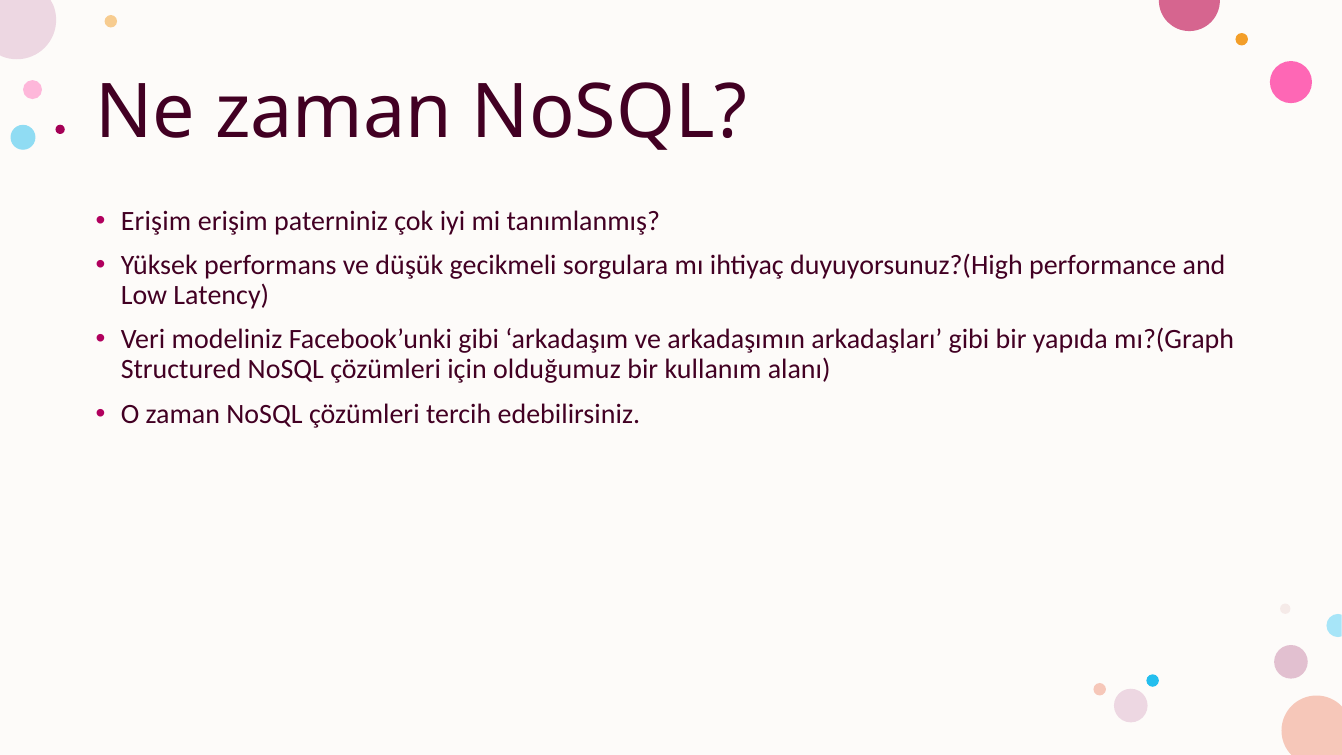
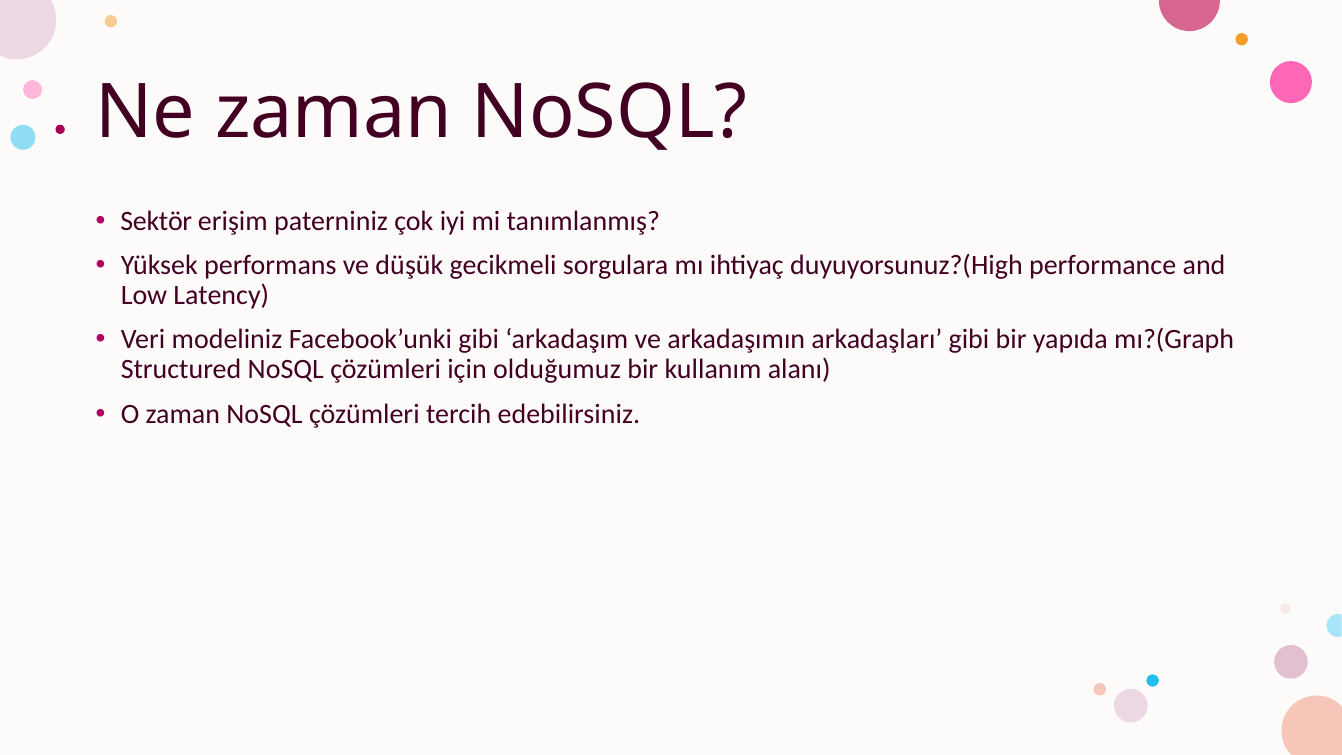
Erişim: Erişim -> Sektör (156, 221)
